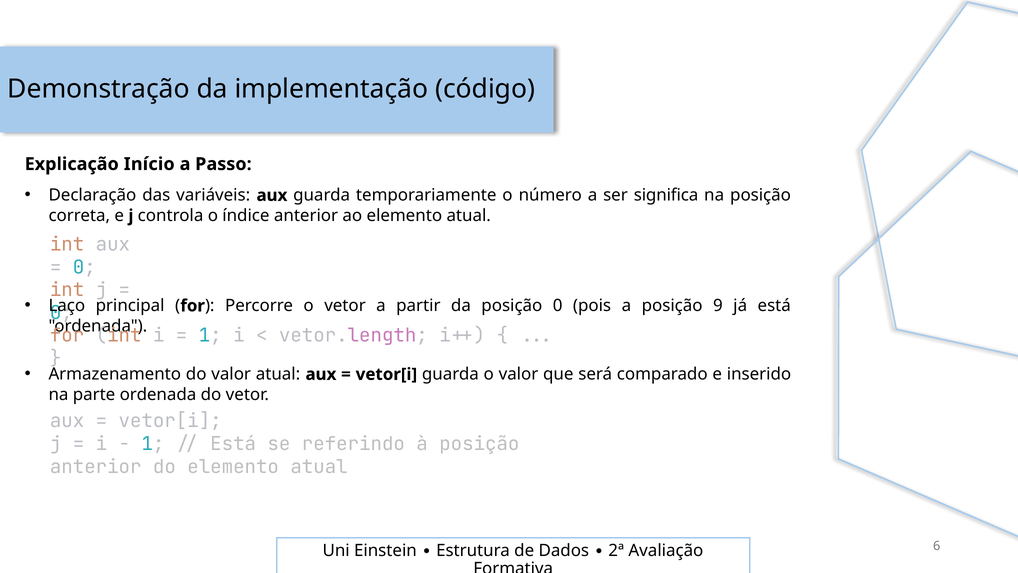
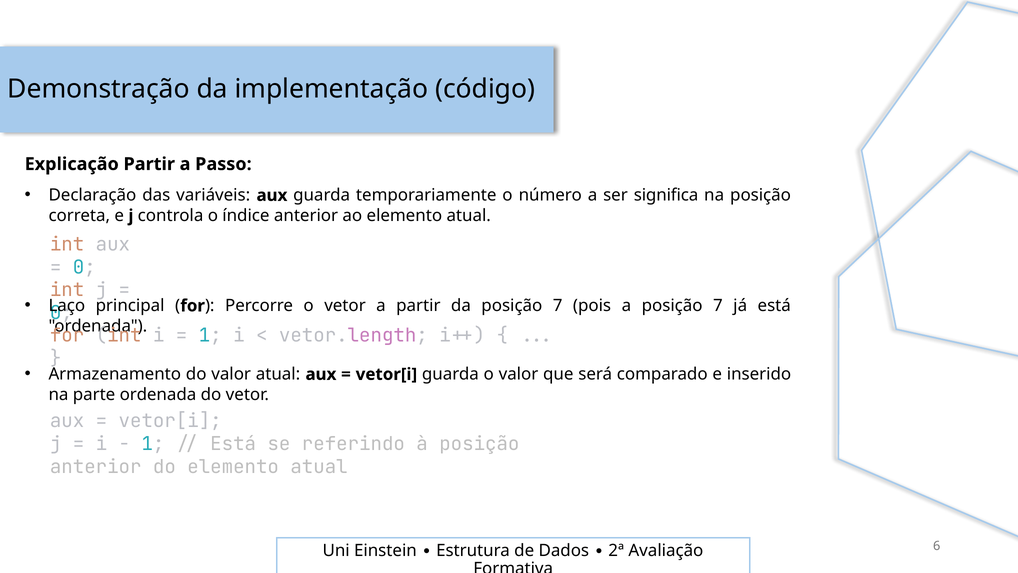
Explicação Início: Início -> Partir (149, 164)
da posição 0: 0 -> 7 (558, 306)
a posição 9: 9 -> 7 (718, 306)
